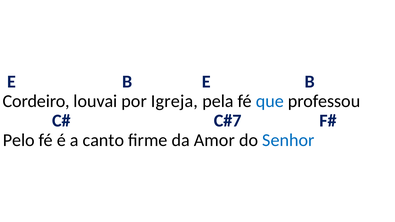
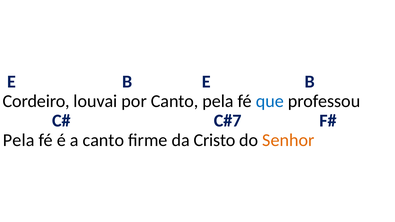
por Igreja: Igreja -> Canto (175, 101)
Pelo: Pelo -> Pela (19, 140)
Amor: Amor -> Cristo (215, 140)
Senhor colour: blue -> orange (288, 140)
